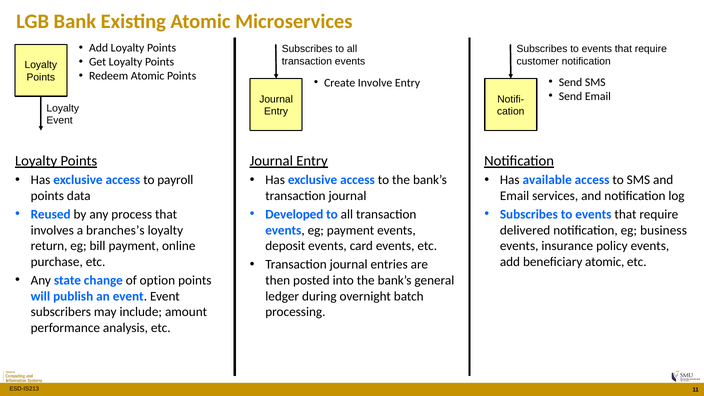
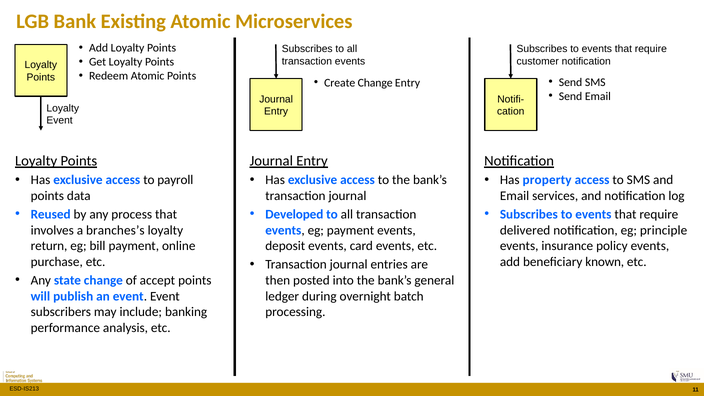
Create Involve: Involve -> Change (375, 83)
available: available -> property (547, 180)
business: business -> principle (664, 230)
beneficiary atomic: atomic -> known (605, 262)
option: option -> accept (157, 280)
amount: amount -> banking (186, 312)
